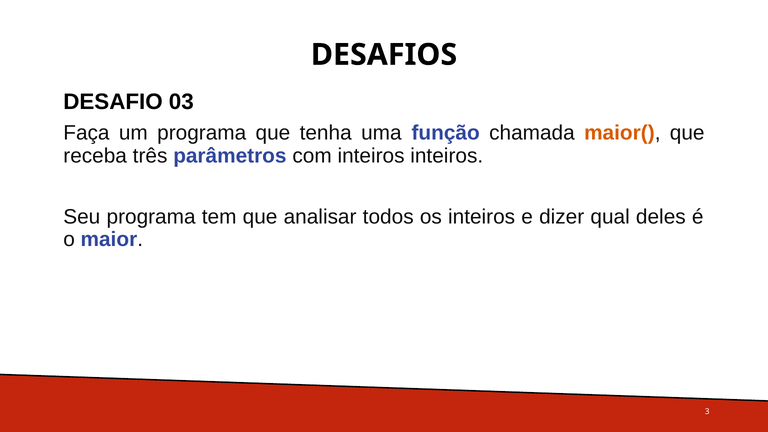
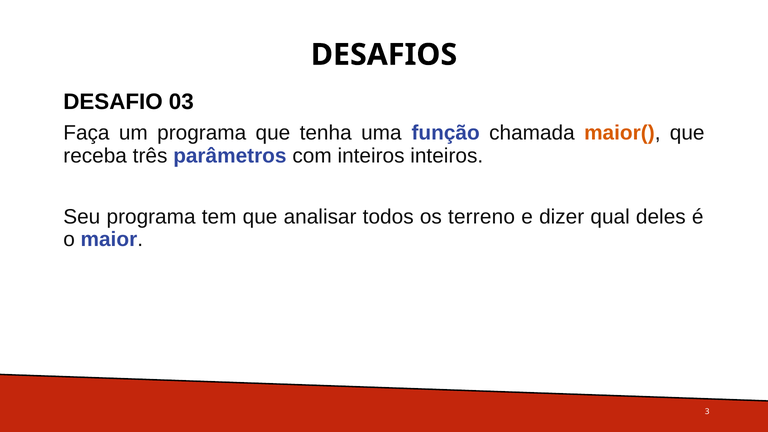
os inteiros: inteiros -> terreno (482, 217)
